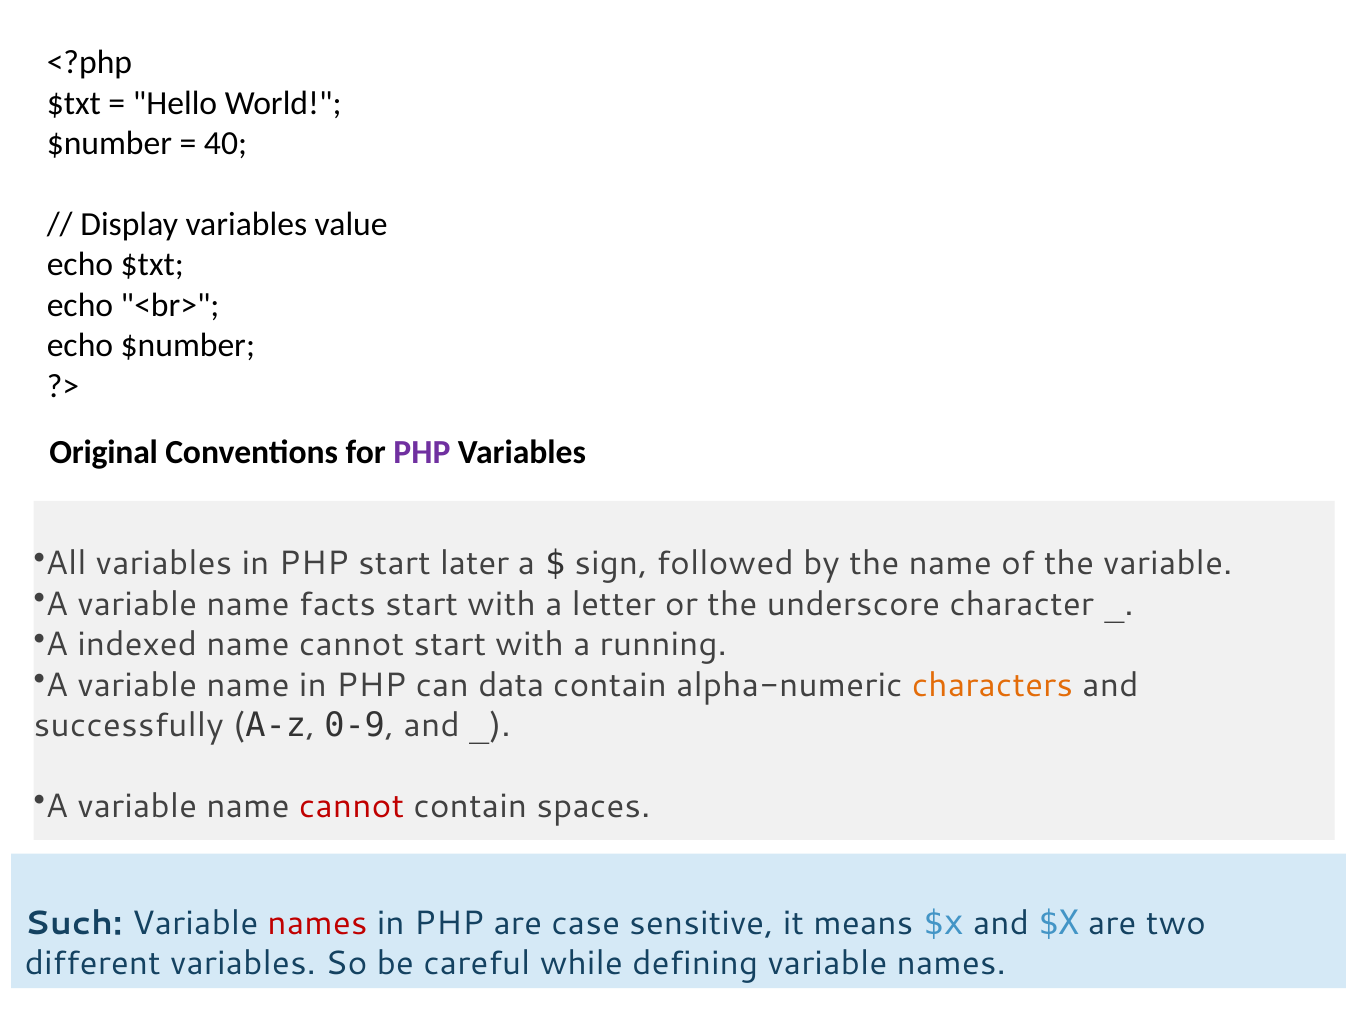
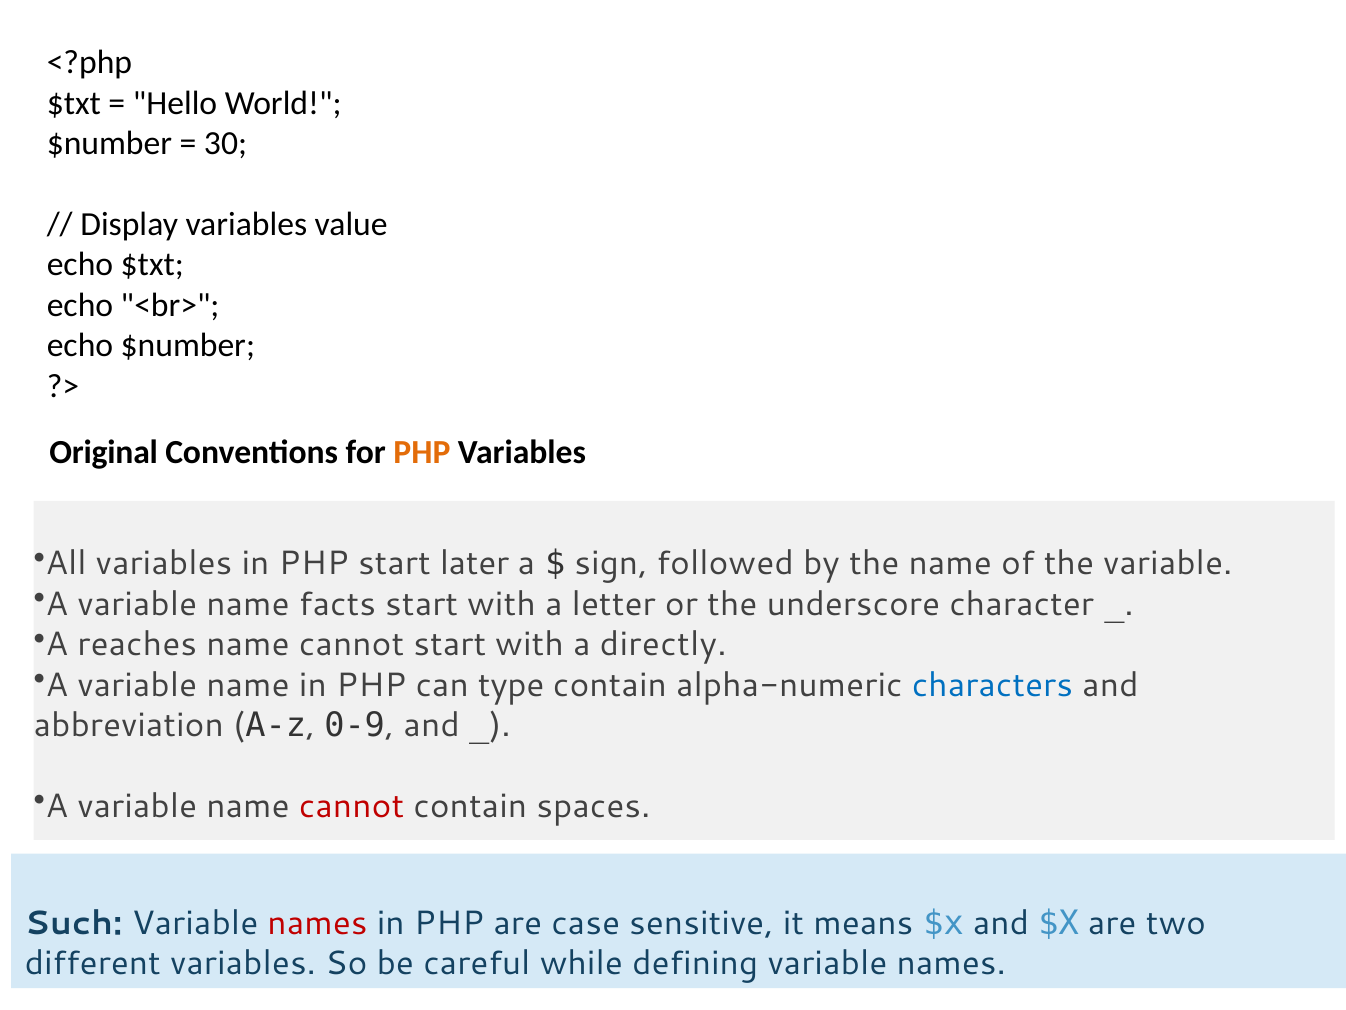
40: 40 -> 30 (225, 144)
PHP colour: purple -> orange (422, 452)
indexed: indexed -> reaches (137, 644)
running: running -> directly (663, 644)
data: data -> type (511, 685)
characters colour: orange -> blue (992, 685)
successfully: successfully -> abbreviation (129, 725)
